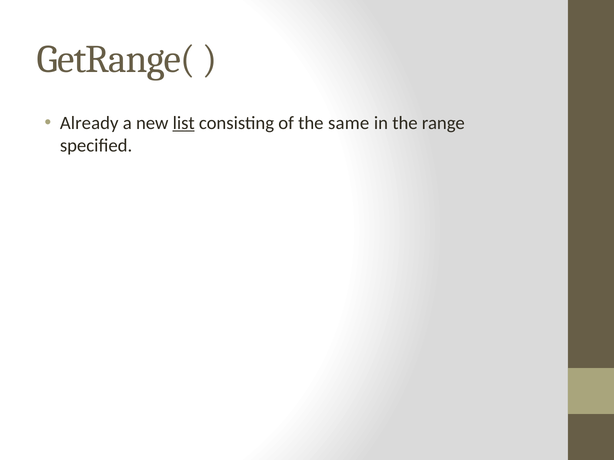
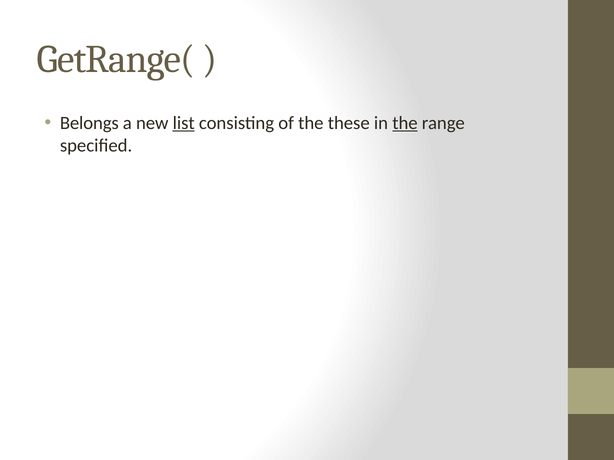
Already: Already -> Belongs (89, 123)
same: same -> these (349, 123)
the underline: none -> present (405, 123)
